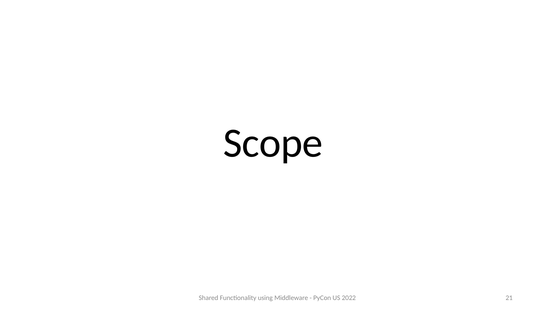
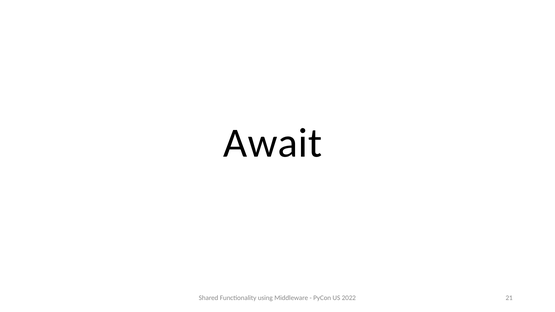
Scope: Scope -> Await (273, 143)
